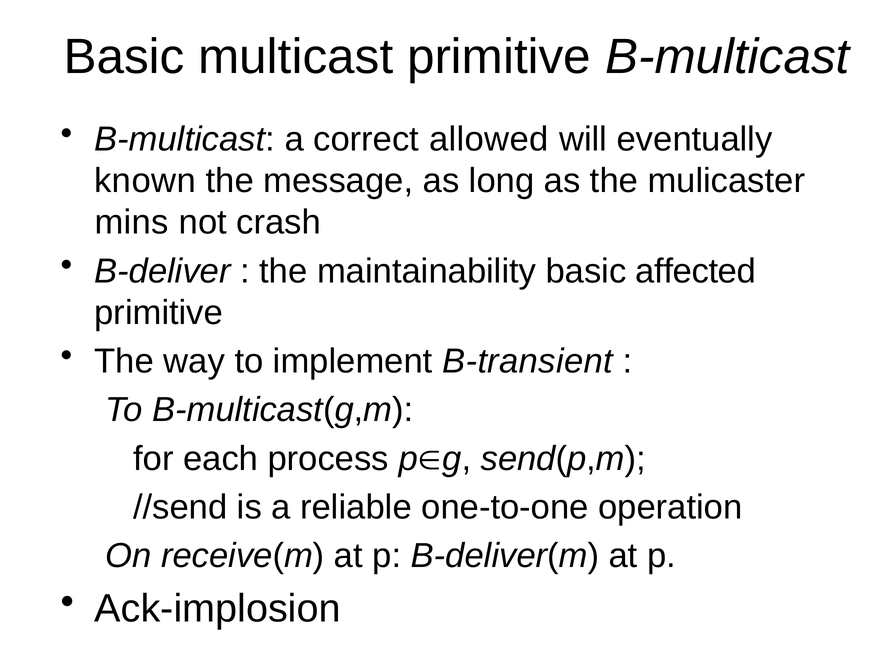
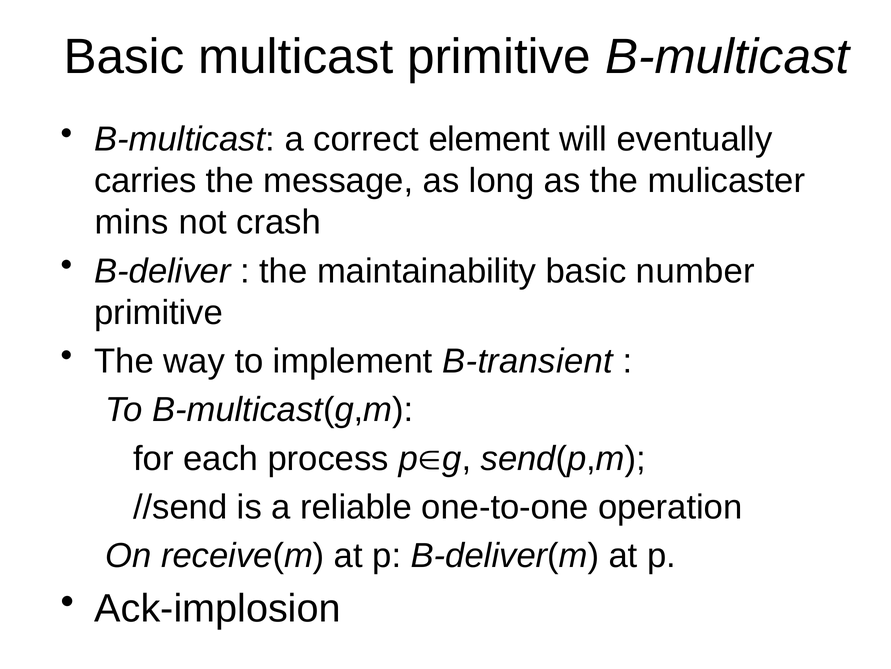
allowed: allowed -> element (489, 139)
known: known -> carries (145, 181)
affected: affected -> number (695, 271)
